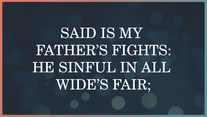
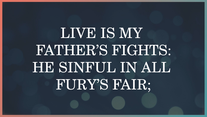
SAID: SAID -> LIVE (78, 33)
WIDE’S: WIDE’S -> FURY’S (82, 84)
